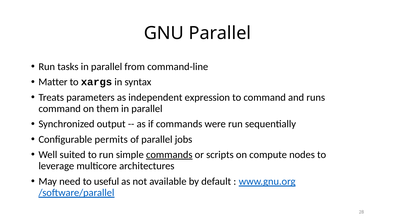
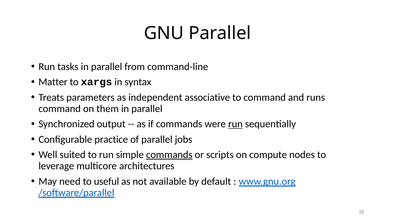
expression: expression -> associative (207, 97)
run underline: none -> present (235, 124)
permits: permits -> practice (111, 139)
